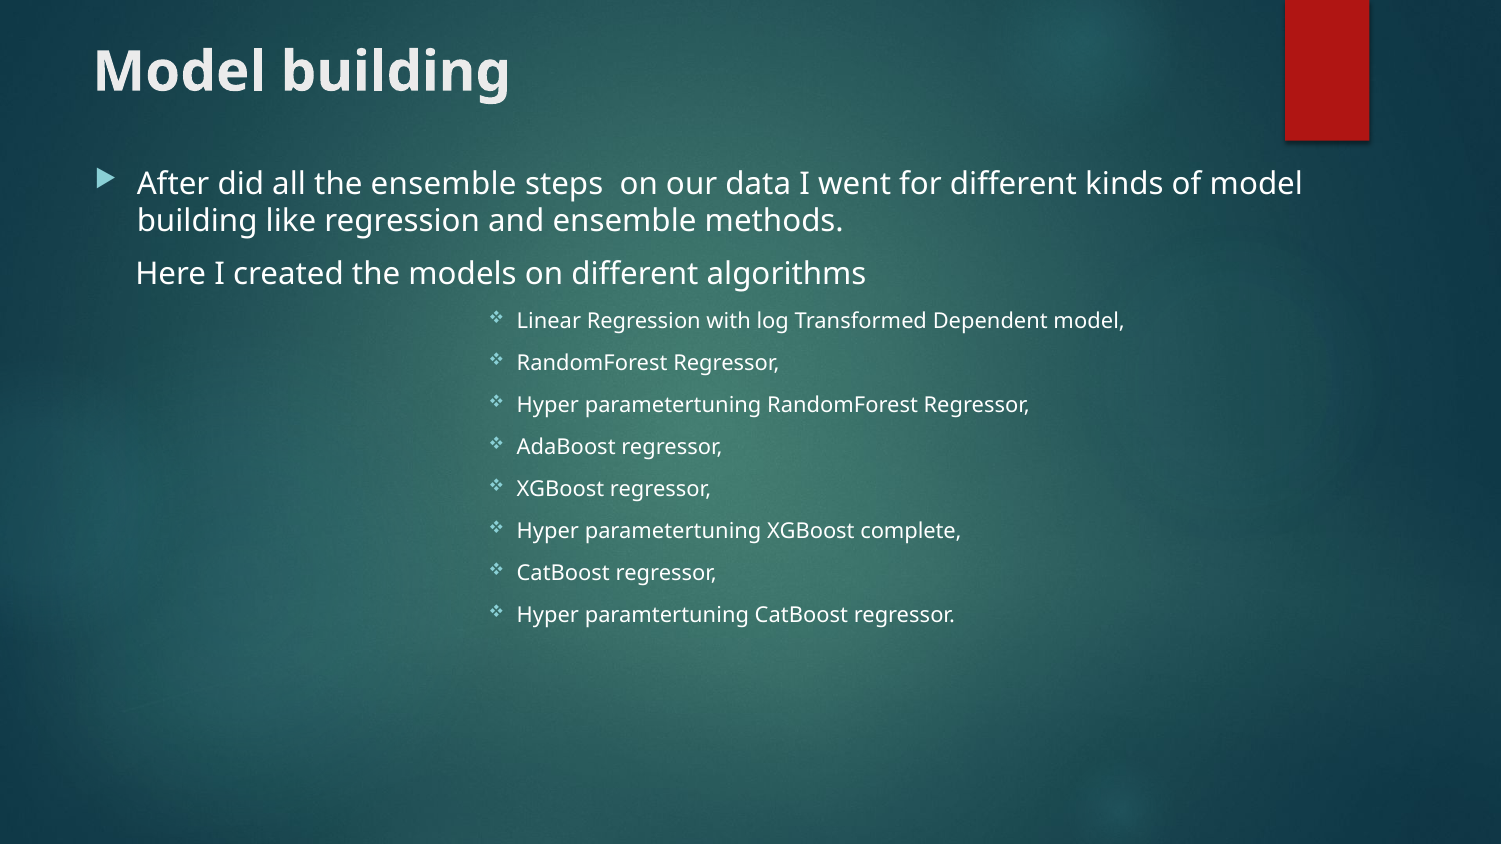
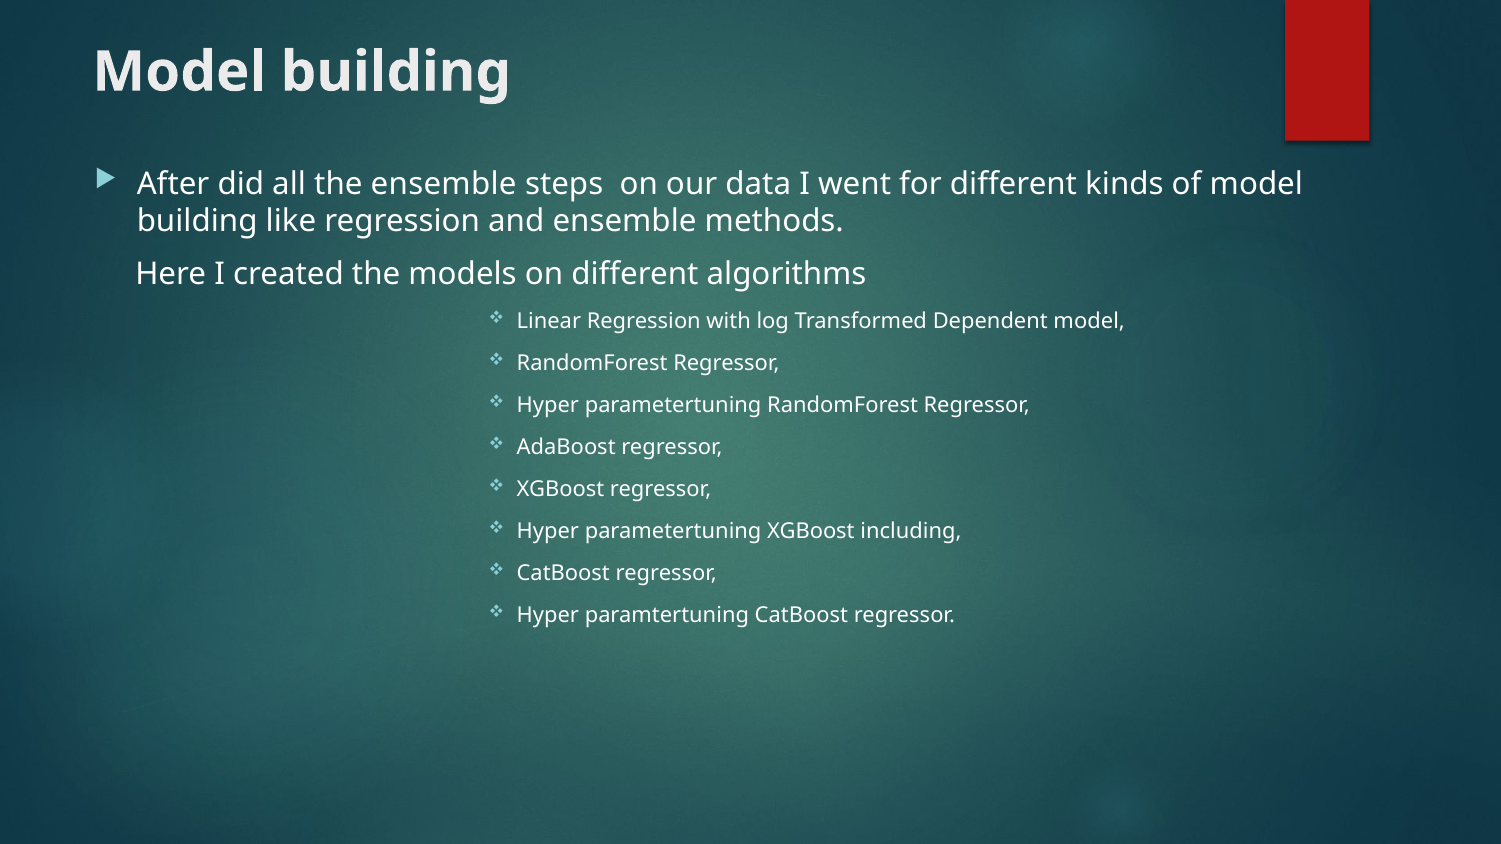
complete: complete -> including (911, 531)
